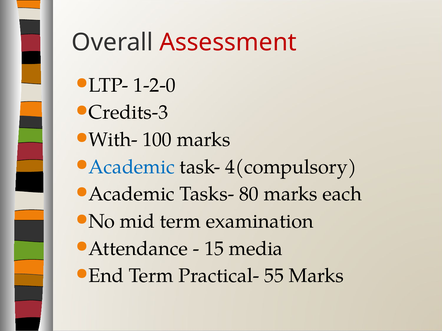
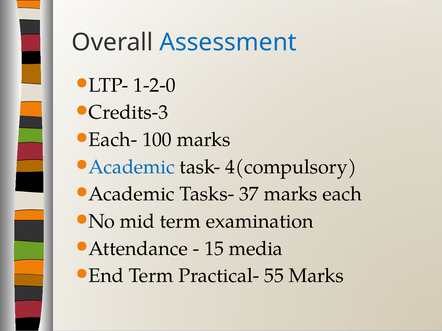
Assessment colour: red -> blue (228, 43)
With-: With- -> Each- (113, 140)
80: 80 -> 37 (249, 194)
